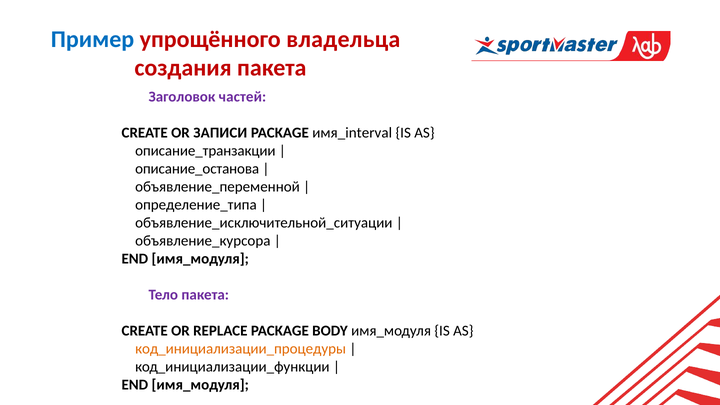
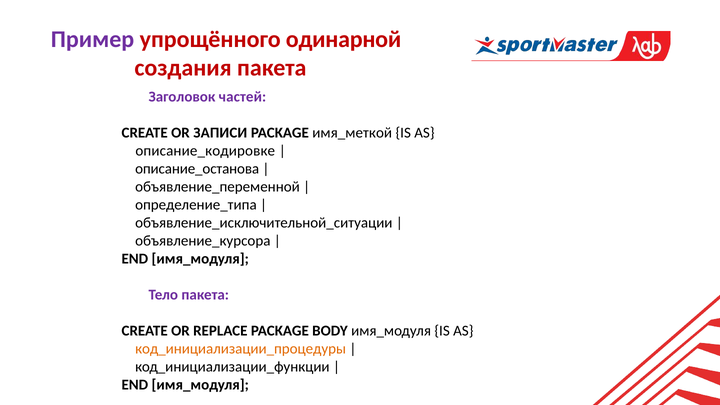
Пример colour: blue -> purple (93, 39)
владельца: владельца -> одинарной (344, 39)
имя_interval: имя_interval -> имя_меткой (352, 133)
описание_транзакции: описание_транзакции -> описание_кодировке (205, 151)
